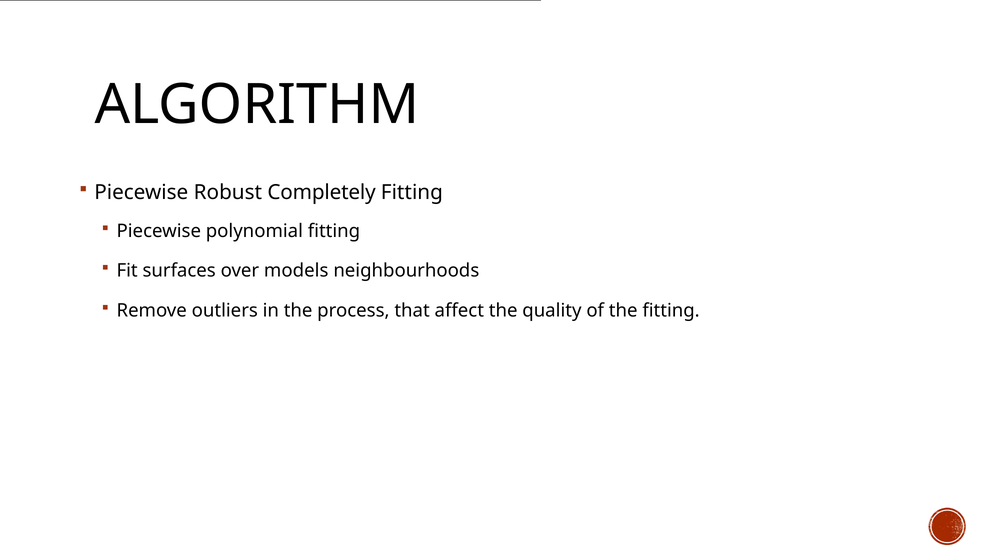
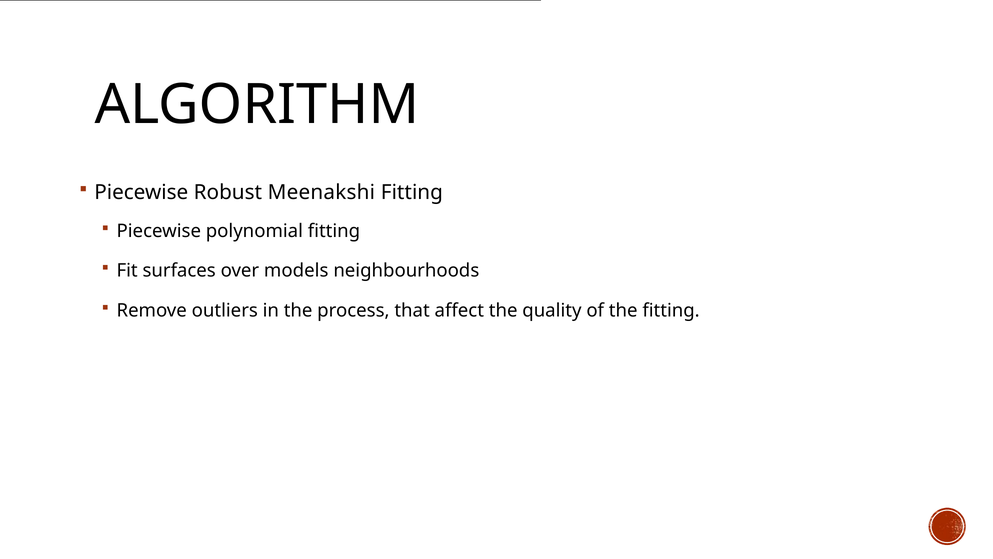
Completely: Completely -> Meenakshi (321, 192)
